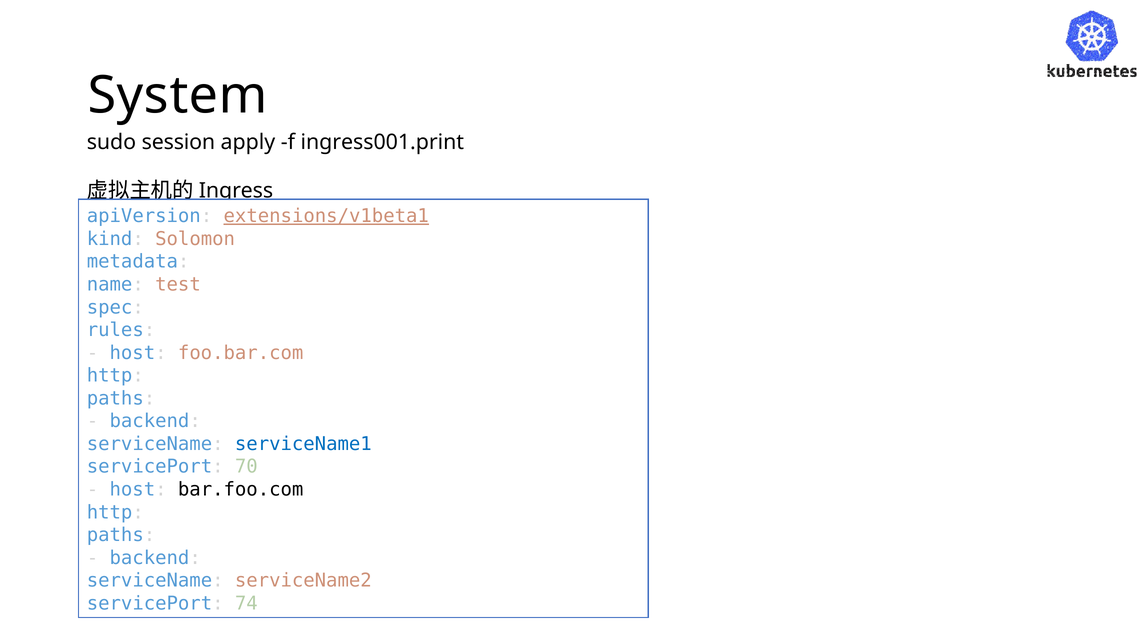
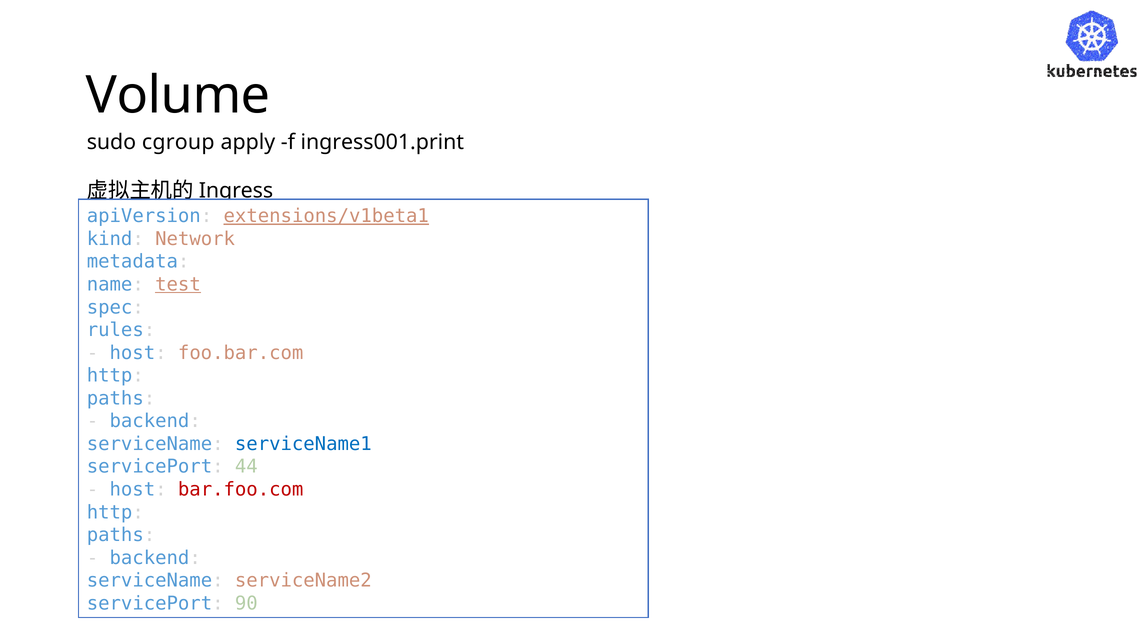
System: System -> Volume (178, 96)
session: session -> cgroup (178, 142)
Solomon: Solomon -> Network (195, 239)
test underline: none -> present (178, 285)
70: 70 -> 44 (246, 467)
bar.foo.com colour: black -> red (241, 490)
74: 74 -> 90 (246, 604)
